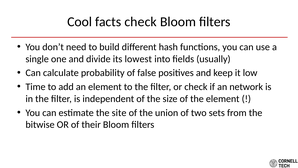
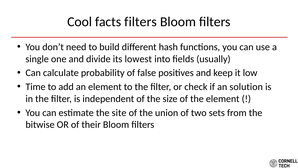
facts check: check -> filters (141, 22)
network: network -> solution (246, 87)
